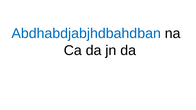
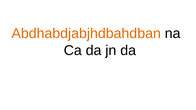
Abdhabdjabjhdbahdban colour: blue -> orange (86, 34)
